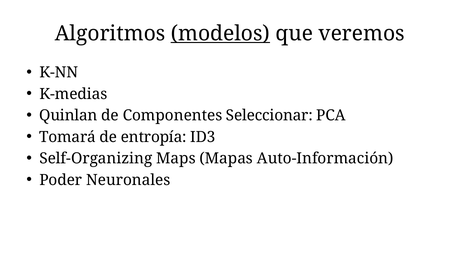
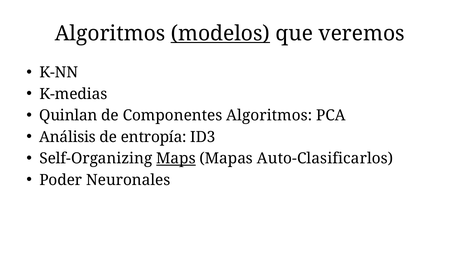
Componentes Seleccionar: Seleccionar -> Algoritmos (269, 115)
Tomará: Tomará -> Análisis (68, 137)
Maps underline: none -> present (176, 158)
Auto-Información: Auto-Información -> Auto-Clasificarlos (325, 158)
